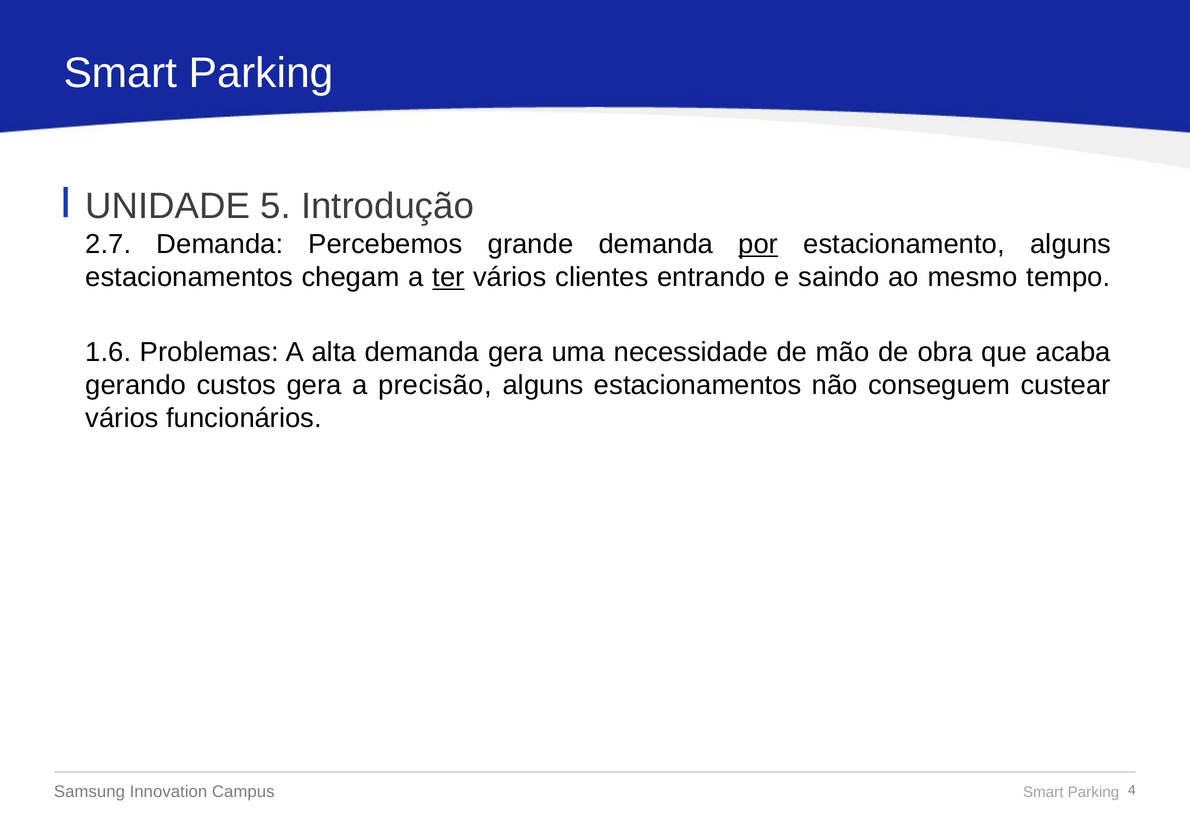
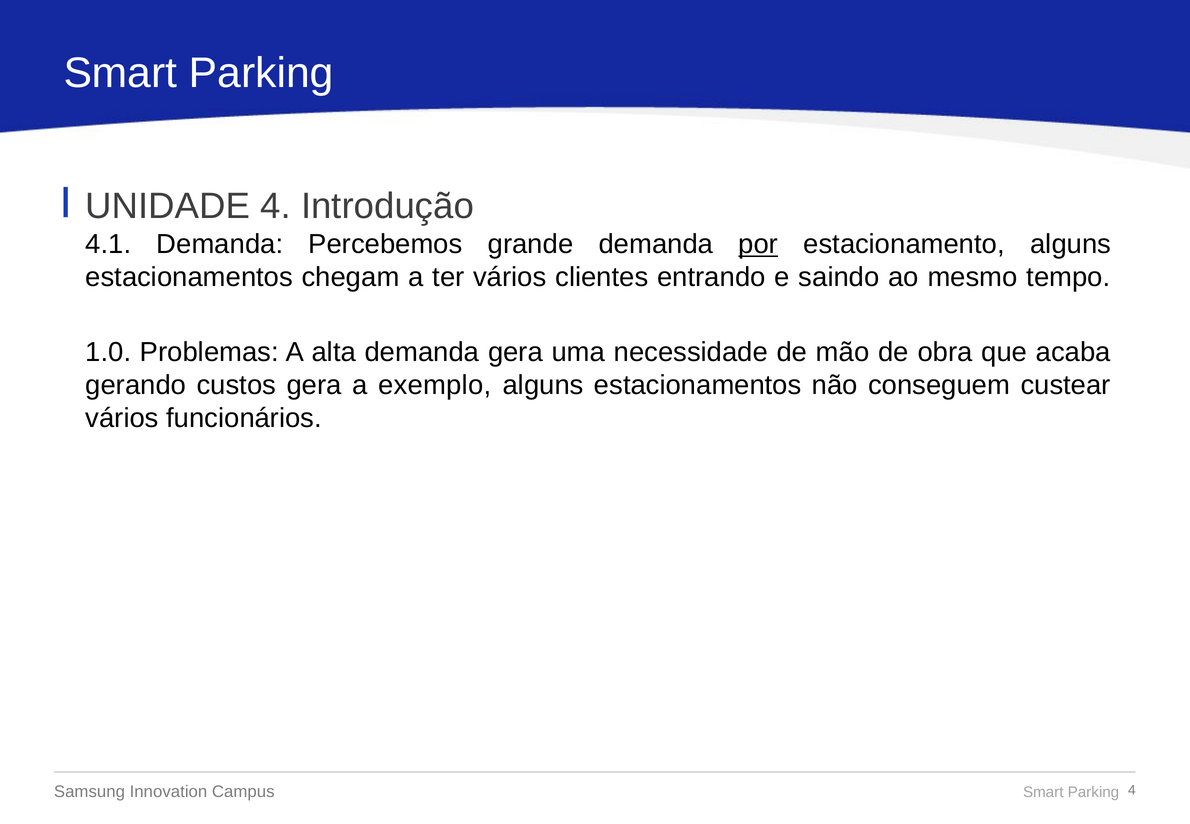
UNIDADE 5: 5 -> 4 (276, 206)
2.7: 2.7 -> 4.1 (108, 244)
ter underline: present -> none (448, 277)
1.6: 1.6 -> 1.0 (108, 352)
precisão: precisão -> exemplo (435, 385)
